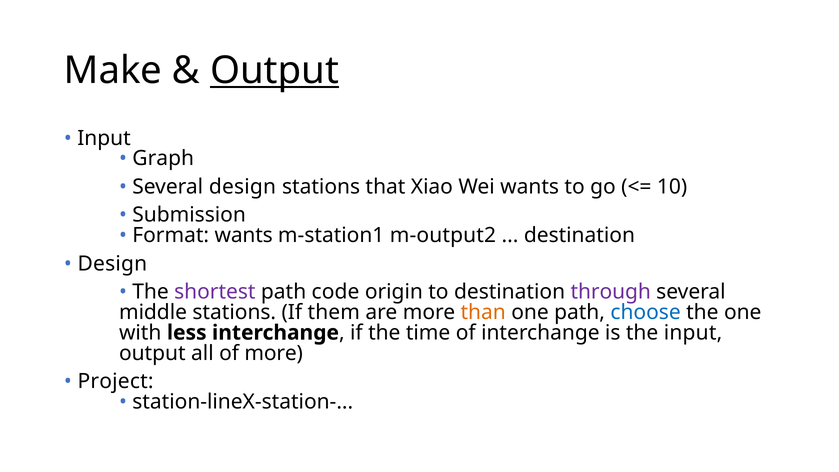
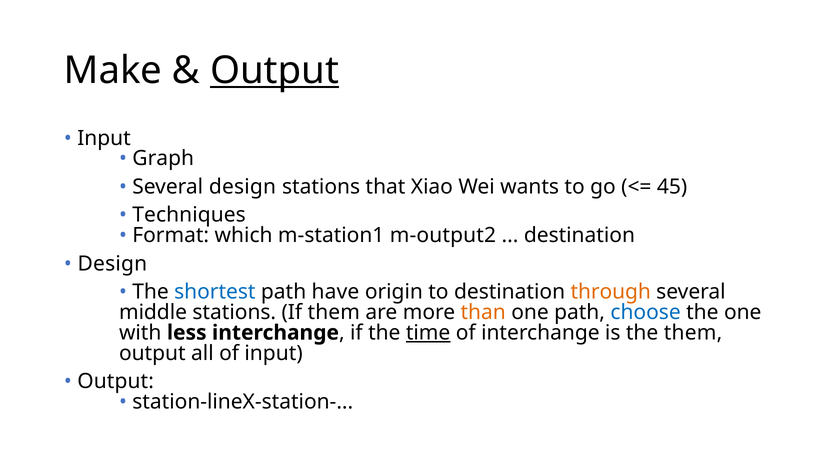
10: 10 -> 45 (672, 187)
Submission: Submission -> Techniques (189, 215)
Format wants: wants -> which (244, 235)
shortest colour: purple -> blue (215, 292)
code: code -> have (335, 292)
through colour: purple -> orange (611, 292)
time underline: none -> present (428, 333)
the input: input -> them (693, 333)
of more: more -> input (274, 353)
Project: Project -> Output (116, 381)
